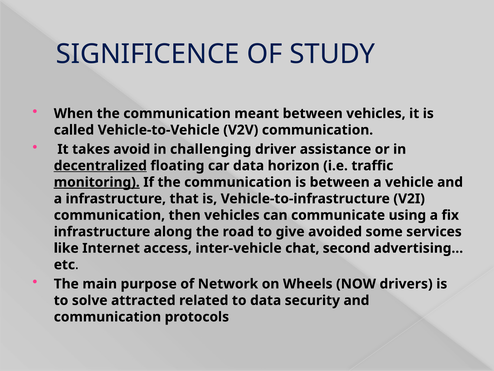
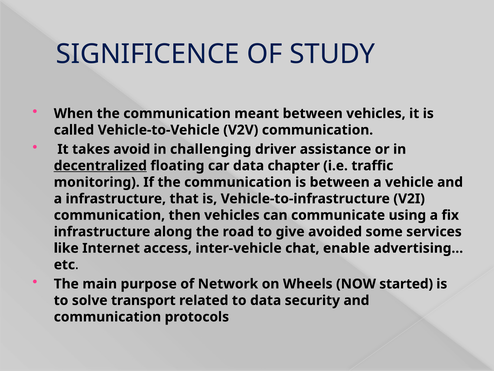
horizon: horizon -> chapter (294, 166)
monitoring underline: present -> none (97, 182)
second: second -> enable (346, 248)
drivers: drivers -> started (406, 284)
attracted: attracted -> transport (143, 300)
